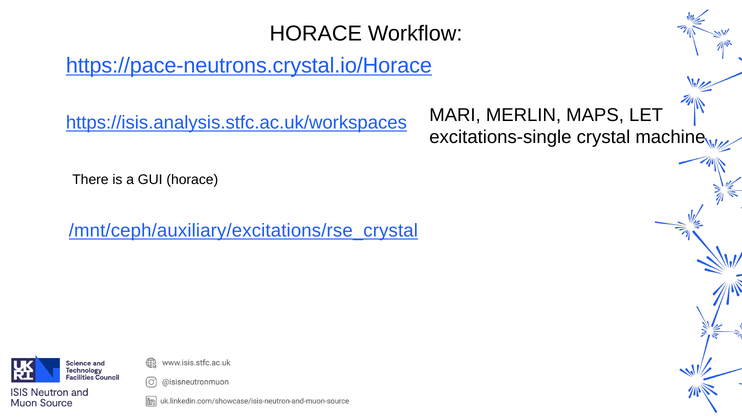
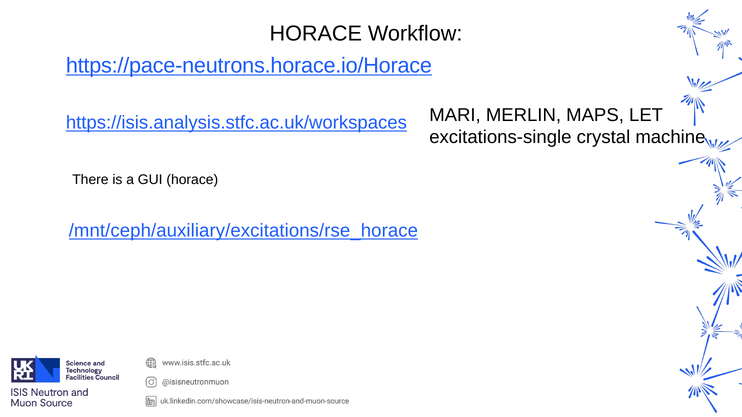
https://pace-neutrons.crystal.io/Horace: https://pace-neutrons.crystal.io/Horace -> https://pace-neutrons.horace.io/Horace (249, 65)
/mnt/ceph/auxiliary/excitations/rse_crystal: /mnt/ceph/auxiliary/excitations/rse_crystal -> /mnt/ceph/auxiliary/excitations/rse_horace (243, 231)
